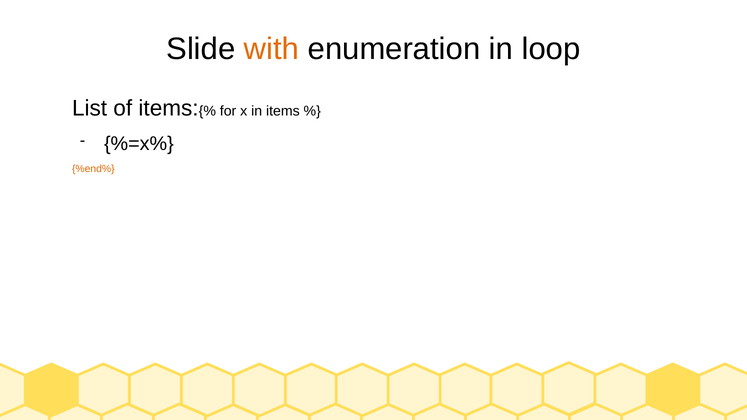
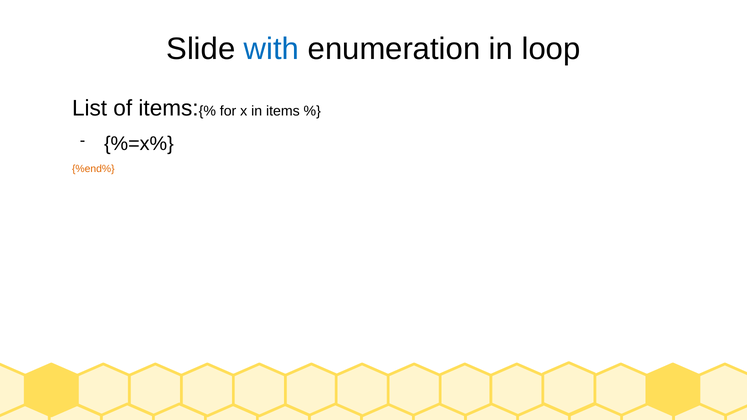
with colour: orange -> blue (272, 49)
